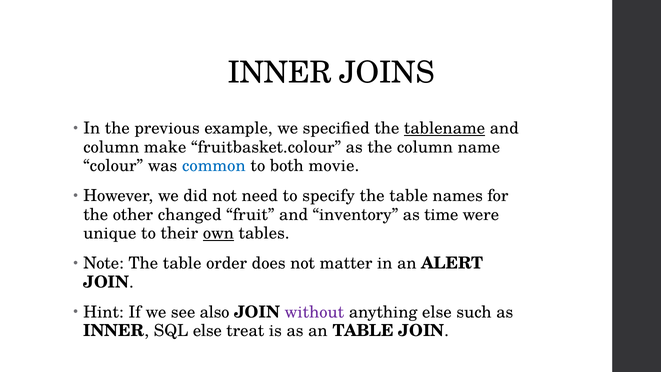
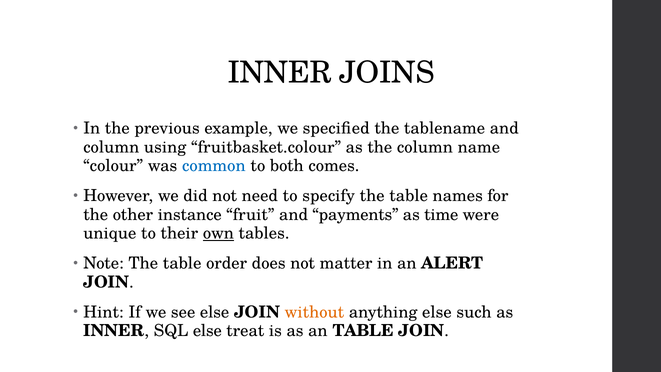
tablename underline: present -> none (445, 128)
make: make -> using (165, 147)
movie: movie -> comes (334, 166)
changed: changed -> instance (190, 215)
inventory: inventory -> payments (355, 215)
see also: also -> else (215, 312)
without colour: purple -> orange (314, 312)
